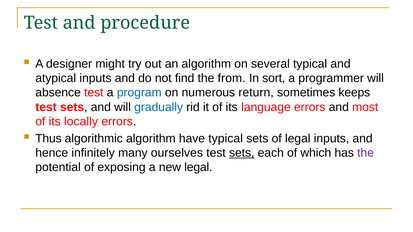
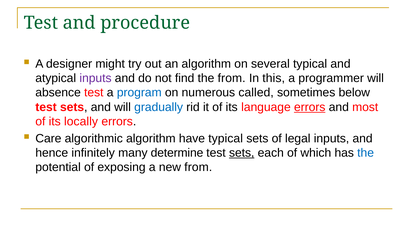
inputs colour: black -> purple (95, 78)
sort: sort -> this (274, 78)
return: return -> called (256, 93)
keeps: keeps -> below (354, 93)
errors underline: none -> present (310, 107)
Thus: Thus -> Care (48, 139)
ourselves: ourselves -> determine (177, 153)
the colour: purple -> blue (366, 153)
new legal: legal -> from (198, 167)
